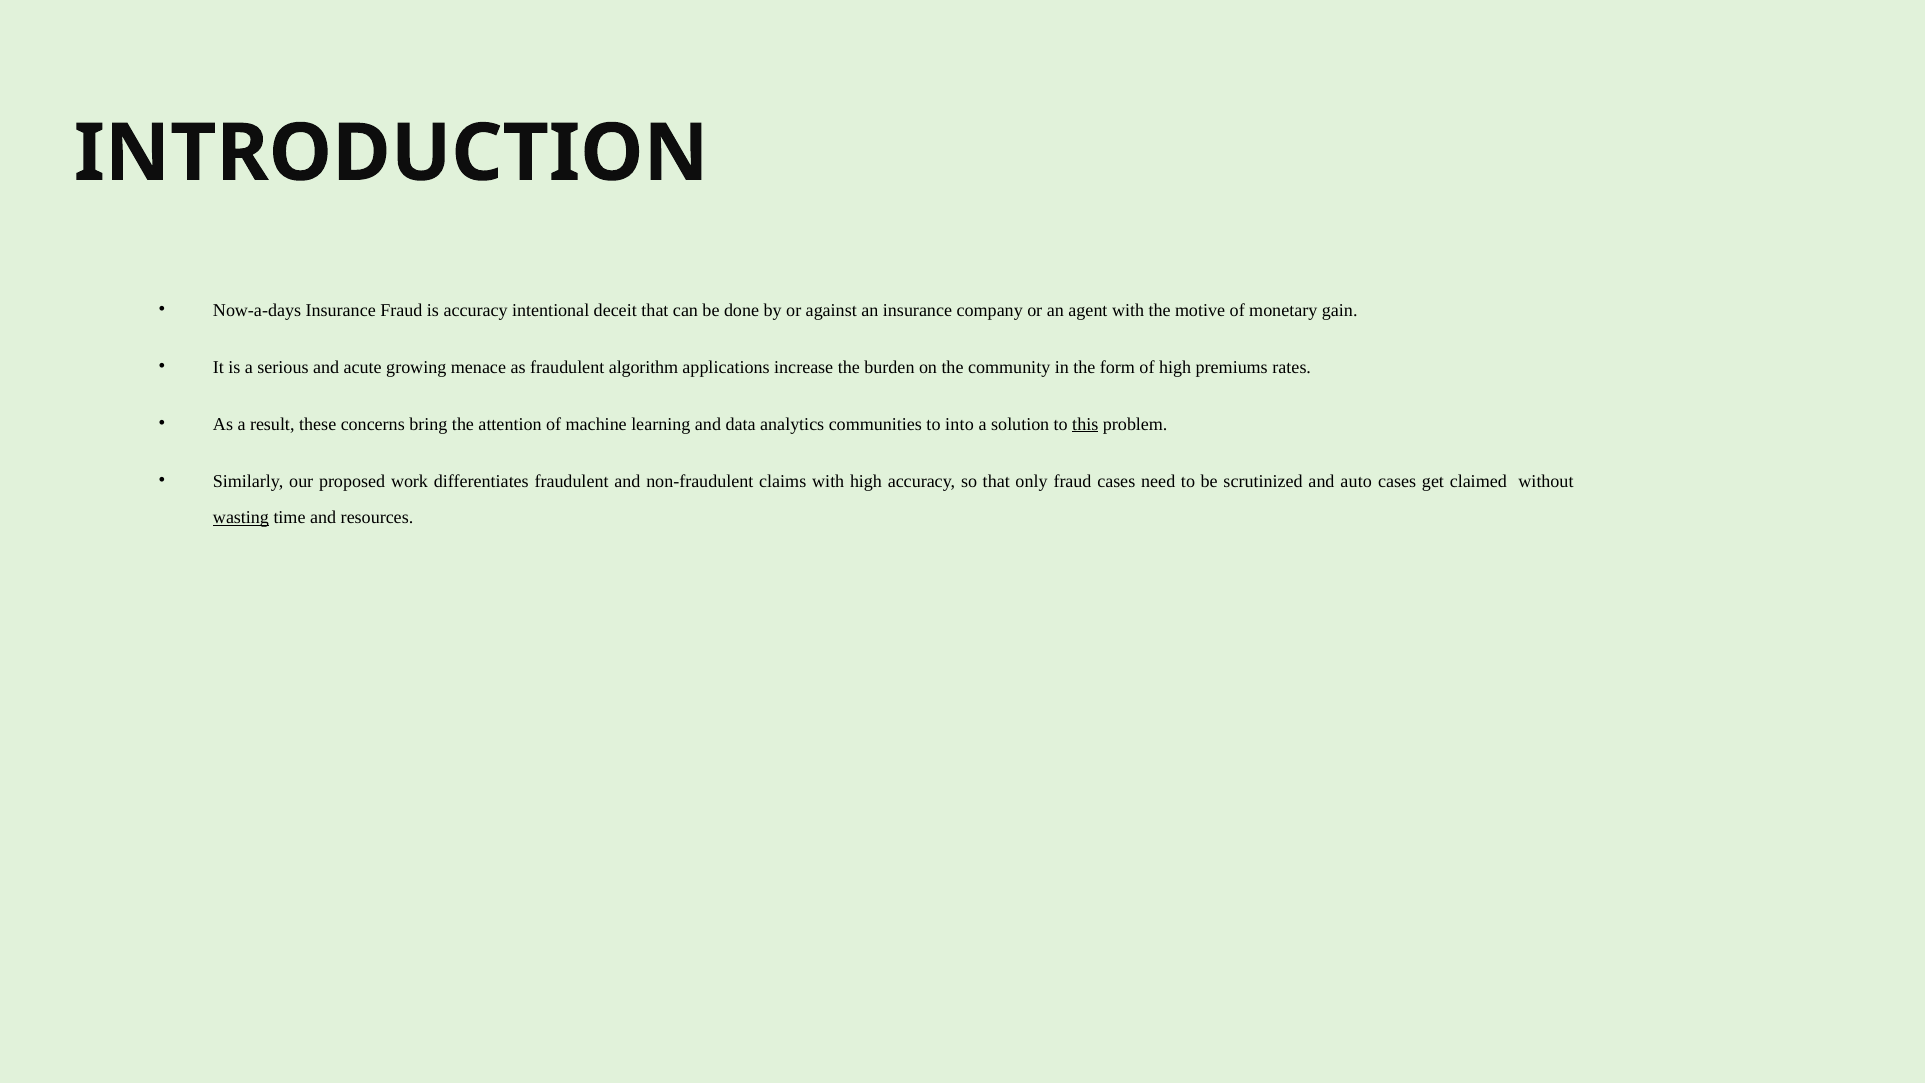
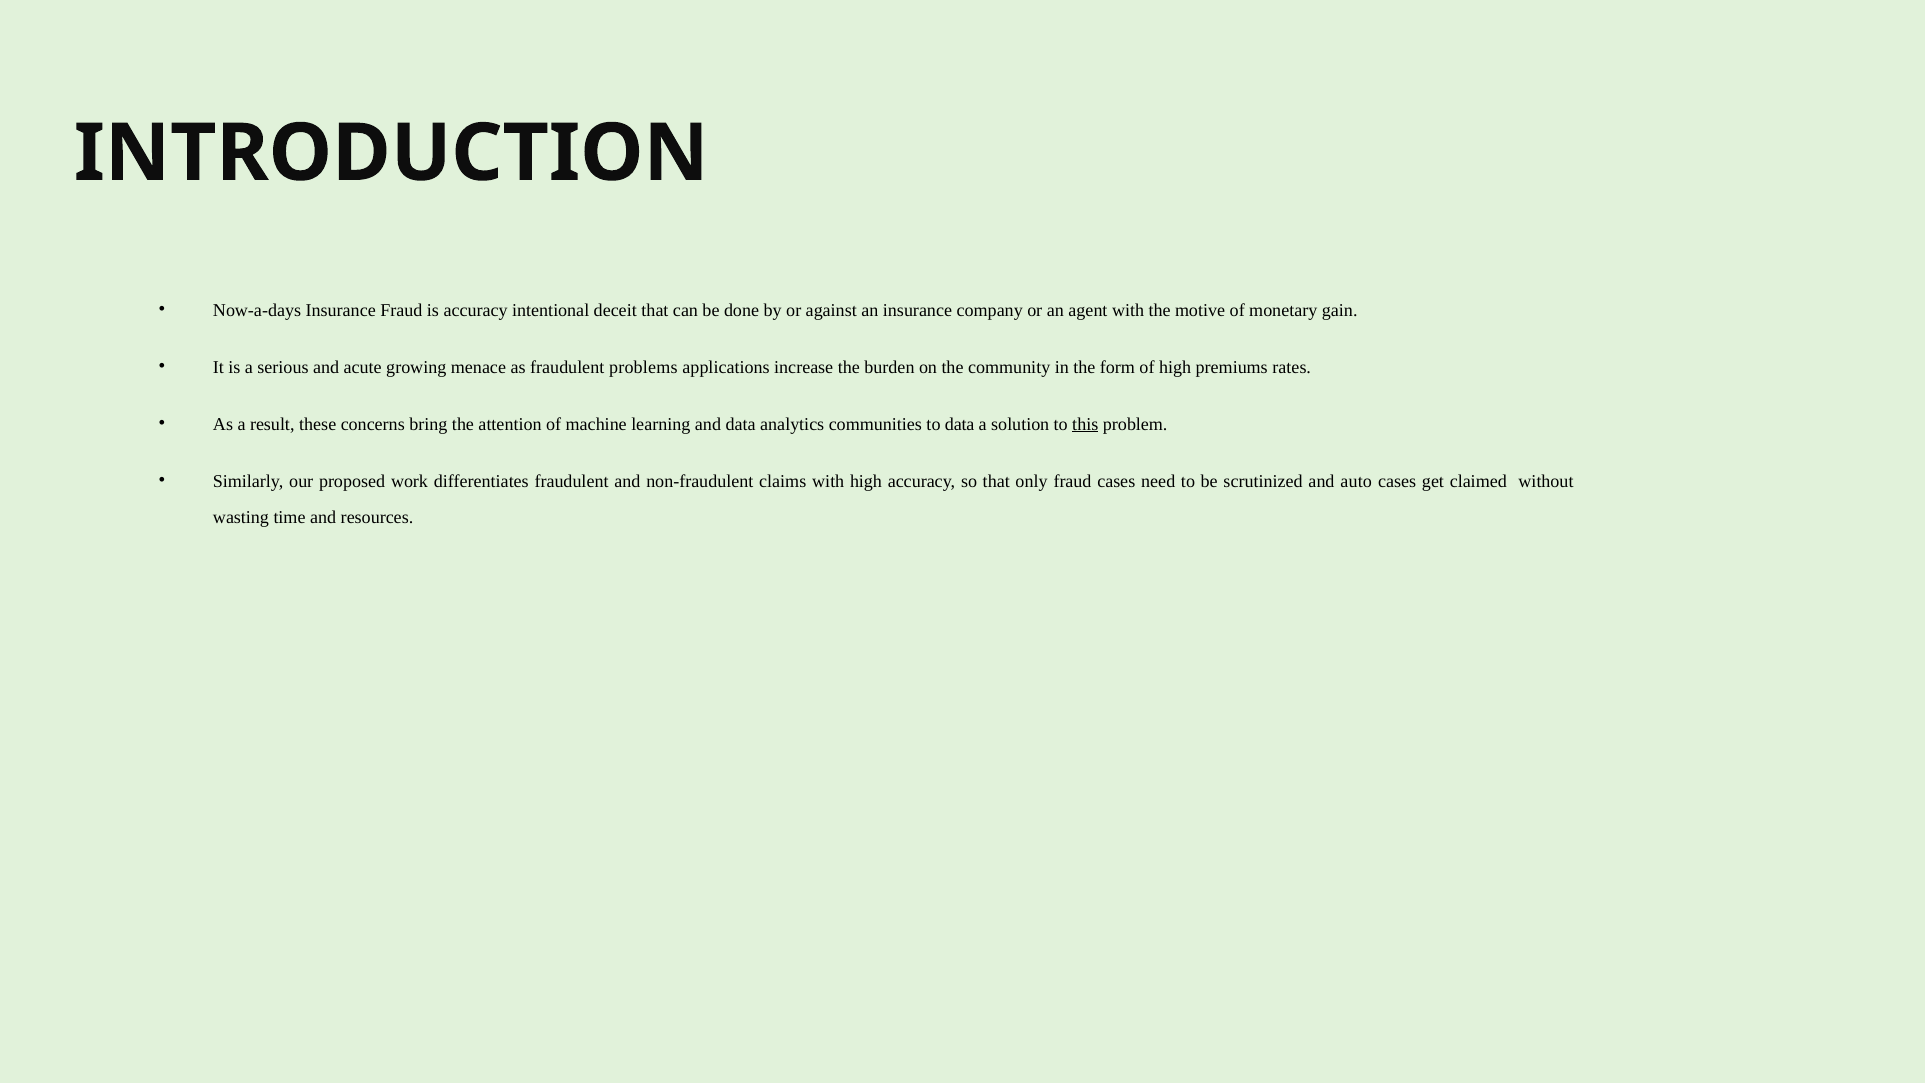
algorithm: algorithm -> problems (643, 367)
to into: into -> data (960, 424)
wasting underline: present -> none (241, 518)
